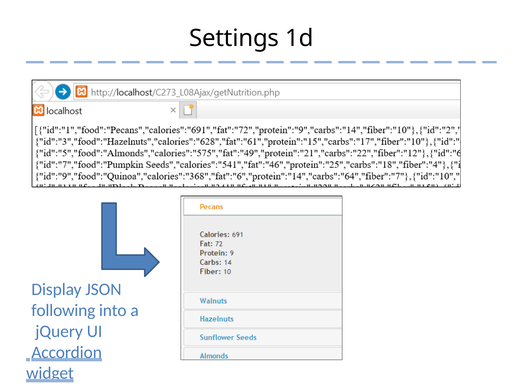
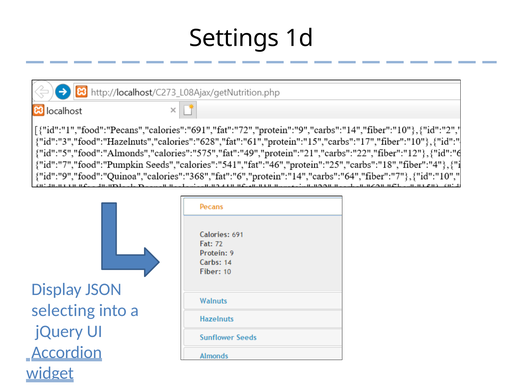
following: following -> selecting (63, 311)
